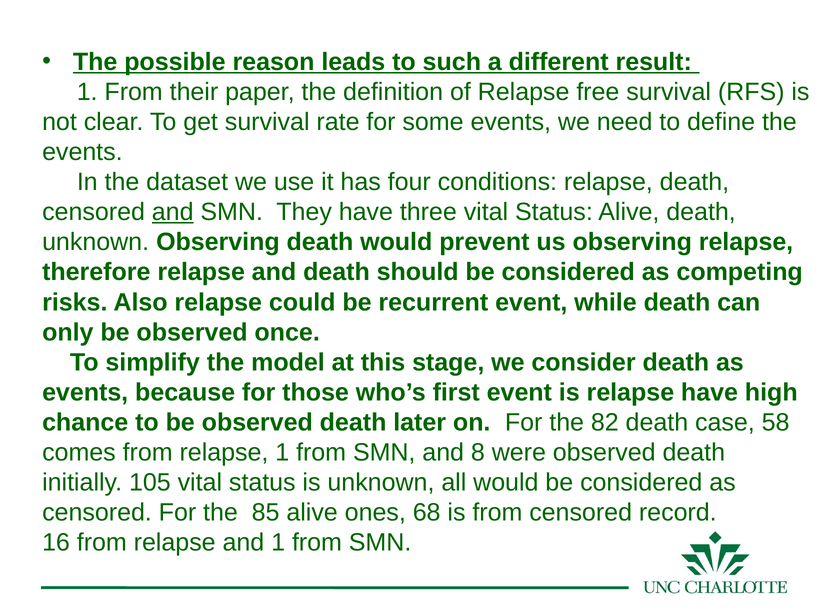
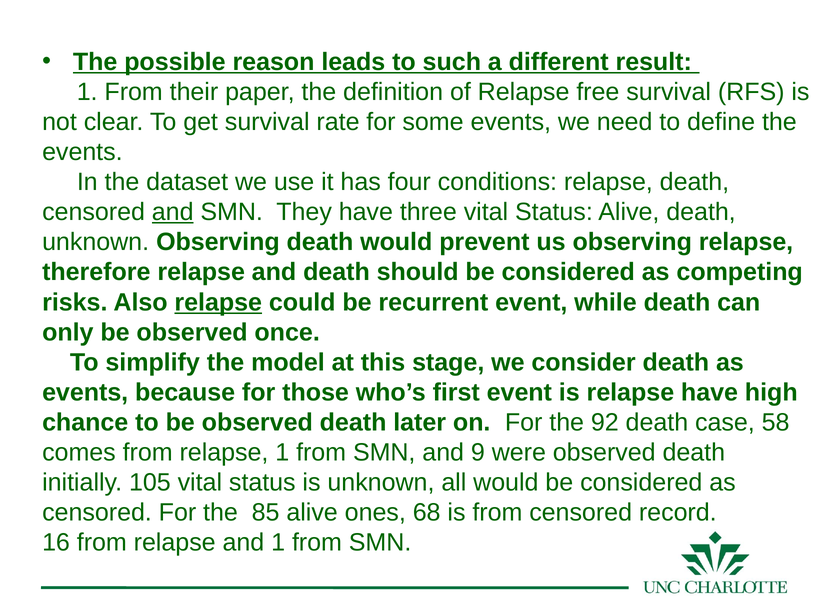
relapse underline: none -> present (218, 302)
82: 82 -> 92 (605, 422)
8: 8 -> 9 (478, 453)
